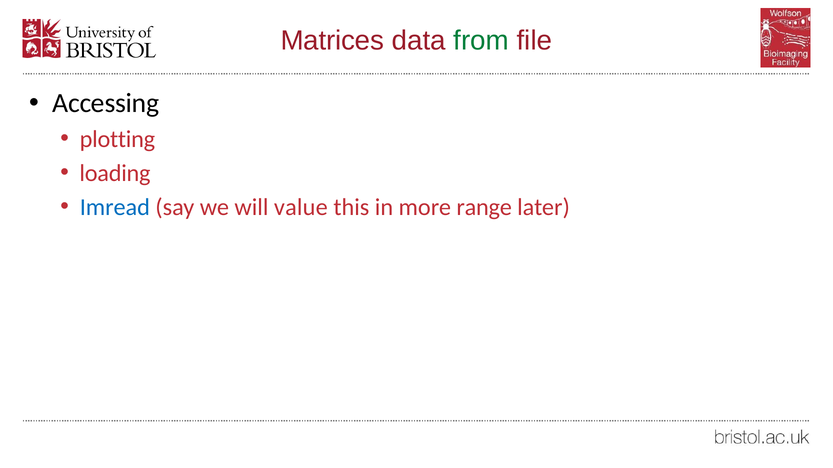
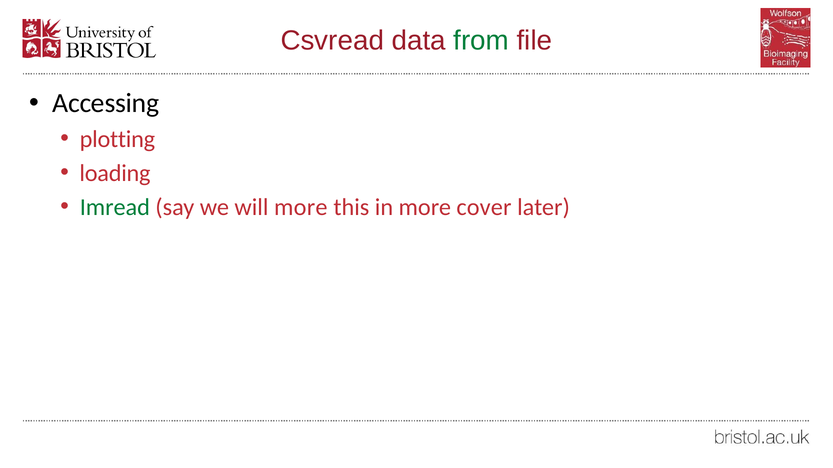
Matrices: Matrices -> Csvread (332, 40)
Imread colour: blue -> green (115, 207)
will value: value -> more (301, 207)
range: range -> cover (484, 207)
